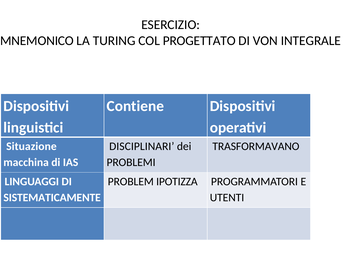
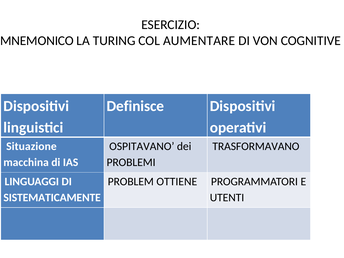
PROGETTATO: PROGETTATO -> AUMENTARE (199, 41)
INTEGRALE: INTEGRALE -> COGNITIVE (311, 41)
Contiene: Contiene -> Definisce (135, 106)
DISCIPLINARI: DISCIPLINARI -> OSPITAVANO (142, 146)
IPOTIZZA: IPOTIZZA -> OTTIENE (177, 182)
